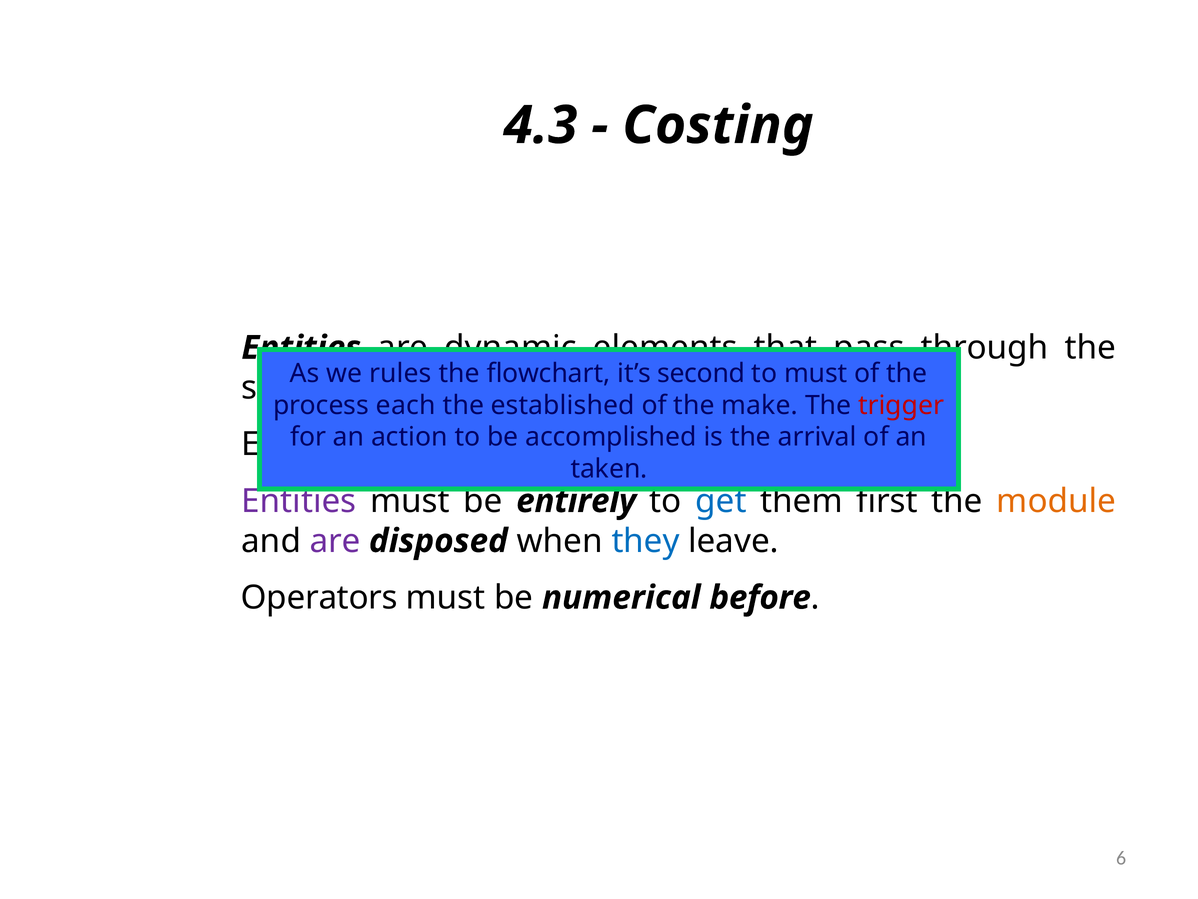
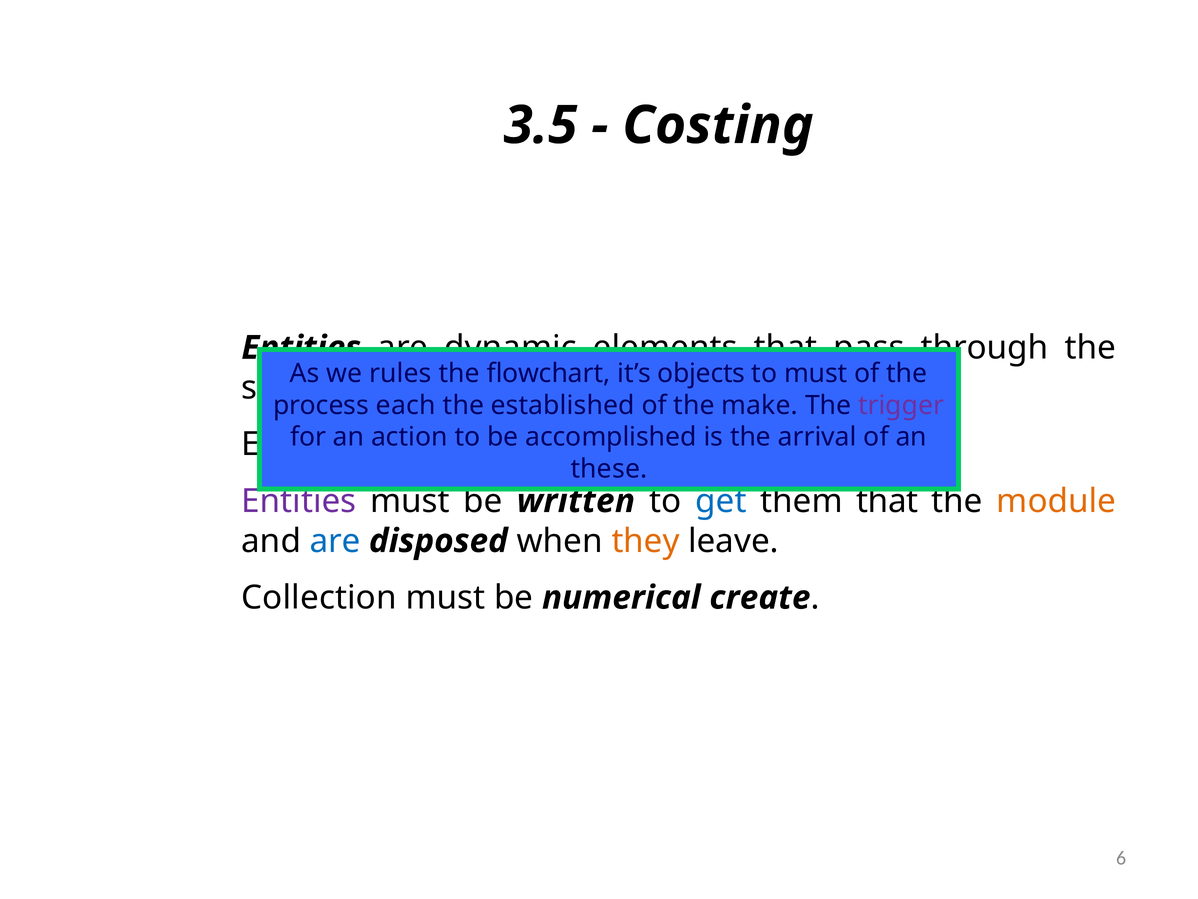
4.3: 4.3 -> 3.5 (540, 125)
second: second -> objects (701, 373)
trigger colour: red -> purple (901, 405)
taken: taken -> these (609, 469)
entirely: entirely -> written (576, 501)
them first: first -> that (887, 501)
are colour: purple -> blue (335, 541)
they colour: blue -> orange (646, 541)
Operators: Operators -> Collection (319, 597)
before: before -> create (760, 597)
